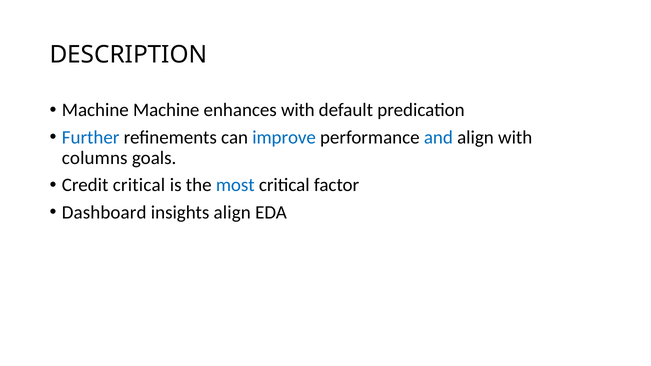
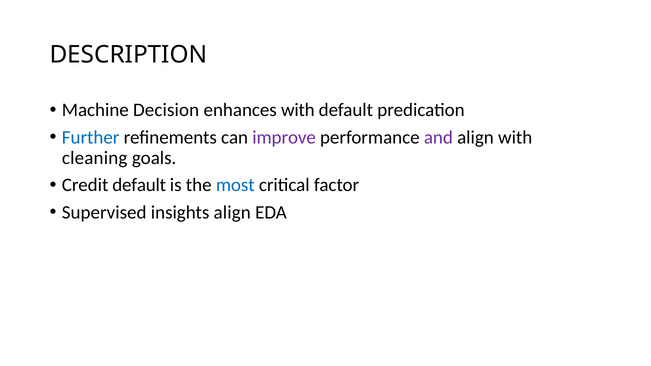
Machine Machine: Machine -> Decision (166, 110)
improve colour: blue -> purple (284, 137)
and colour: blue -> purple (438, 137)
columns: columns -> cleaning (95, 158)
Credit critical: critical -> default (139, 185)
Dashboard: Dashboard -> Supervised (104, 212)
